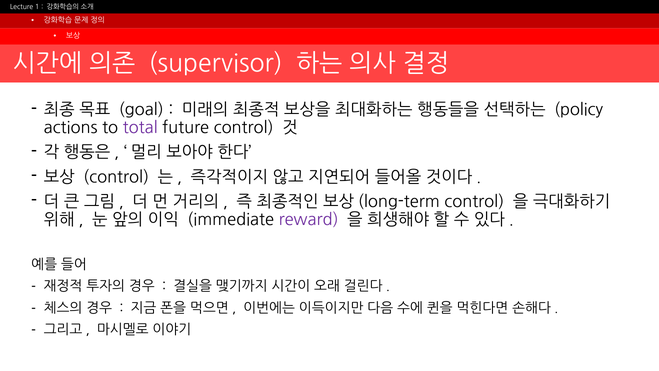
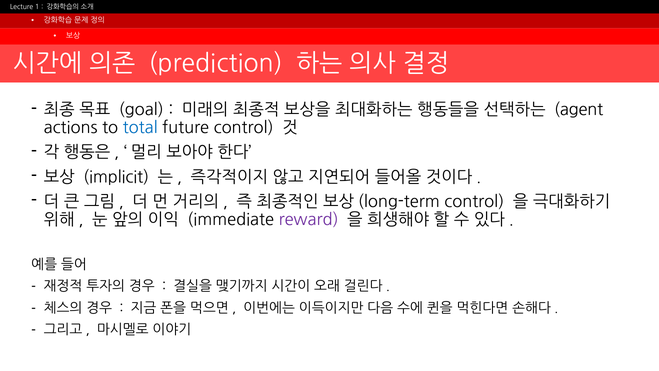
supervisor: supervisor -> prediction (216, 64)
policy: policy -> agent (579, 110)
total colour: purple -> blue (140, 128)
control: control -> implicit (116, 177)
